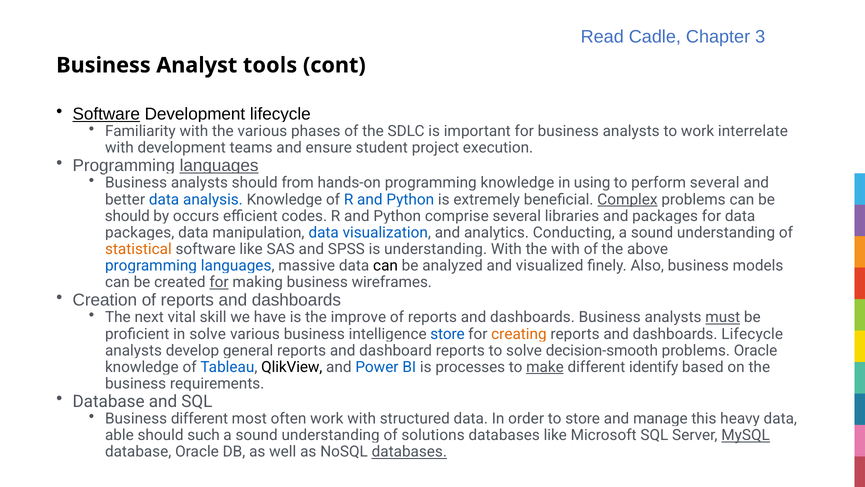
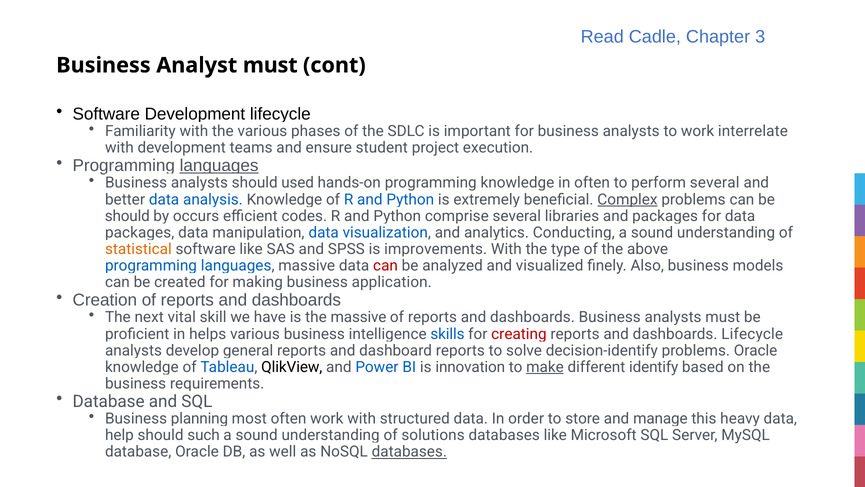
Analyst tools: tools -> must (270, 65)
Software underline: present -> none (106, 114)
from: from -> used (298, 183)
in using: using -> often (592, 183)
is understanding: understanding -> improvements (436, 249)
the with: with -> type (565, 249)
can colour: black -> red (386, 265)
for underline: present -> none (219, 282)
wireframes: wireframes -> application (392, 282)
the improve: improve -> massive (359, 317)
must underline: present -> none (723, 317)
in solve: solve -> helps (208, 334)
intelligence store: store -> skills (448, 334)
creating colour: orange -> red (519, 334)
decision-smooth: decision-smooth -> decision-identify (602, 350)
processes: processes -> innovation (470, 367)
Business different: different -> planning (200, 418)
able: able -> help (119, 435)
MySQL underline: present -> none (746, 435)
